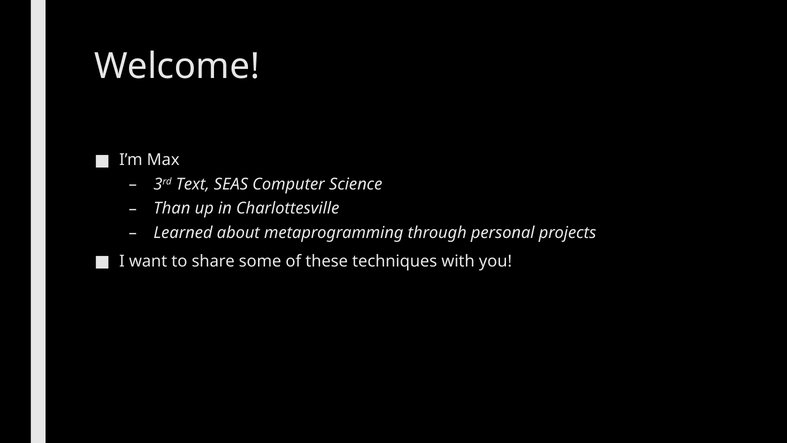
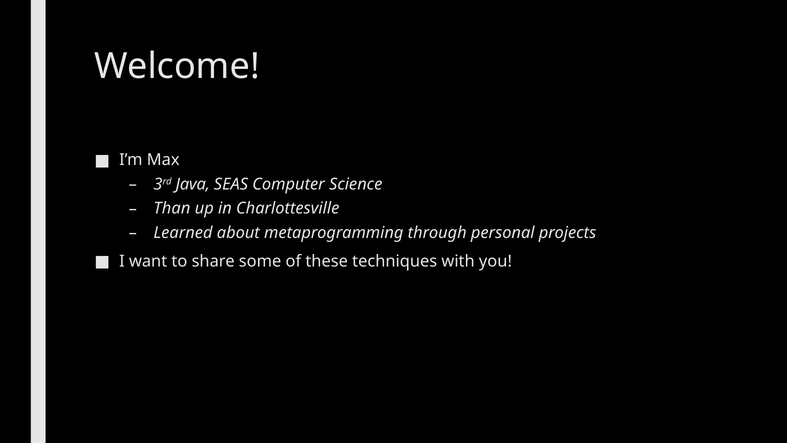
Text: Text -> Java (193, 184)
